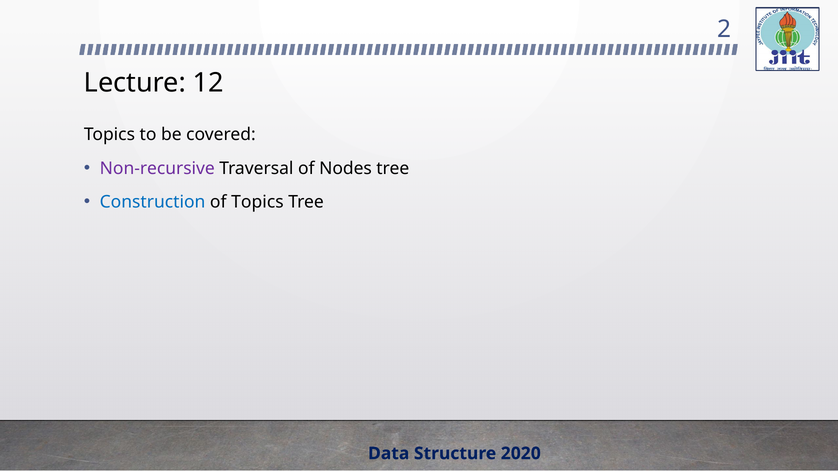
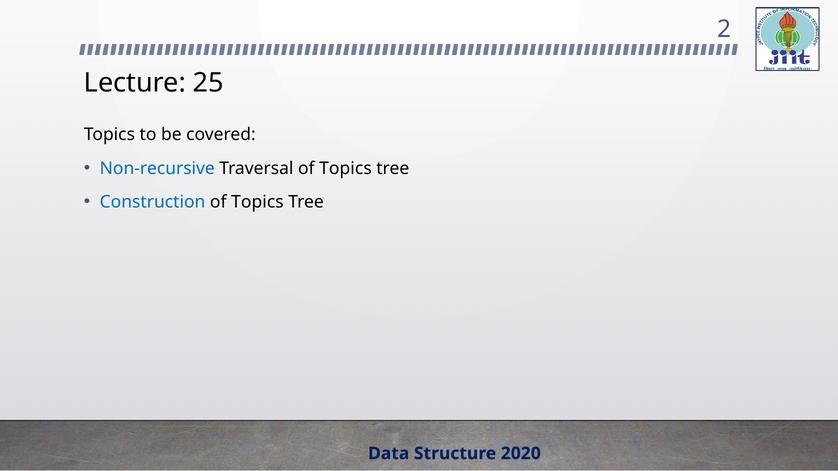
12: 12 -> 25 (208, 83)
Non-recursive colour: purple -> blue (157, 169)
Traversal of Nodes: Nodes -> Topics (345, 169)
